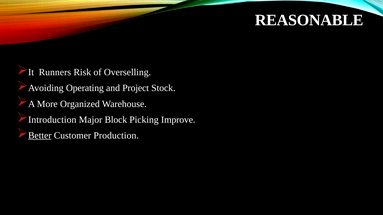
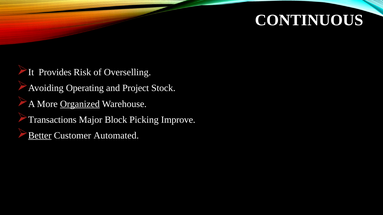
REASONABLE: REASONABLE -> CONTINUOUS (309, 20)
Runners: Runners -> Provides (55, 72)
Organized underline: none -> present (80, 104)
Introduction: Introduction -> Transactions (52, 120)
Production: Production -> Automated (116, 136)
